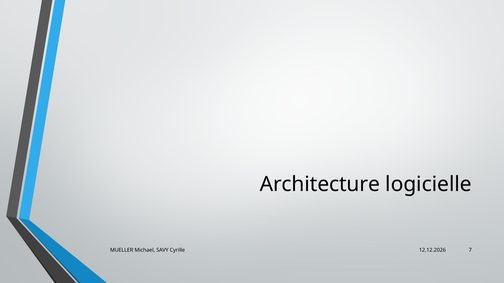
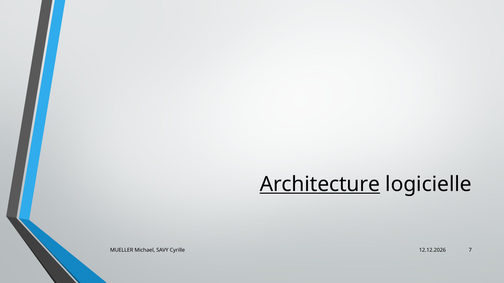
Architecture underline: none -> present (320, 184)
